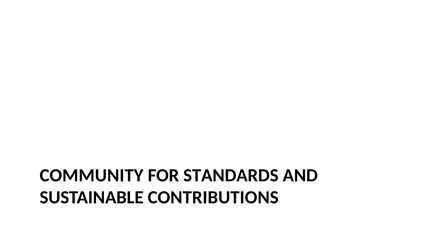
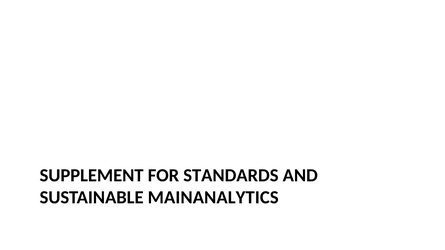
COMMUNITY: COMMUNITY -> SUPPLEMENT (92, 175)
CONTRIBUTIONS: CONTRIBUTIONS -> MAINANALYTICS (213, 198)
